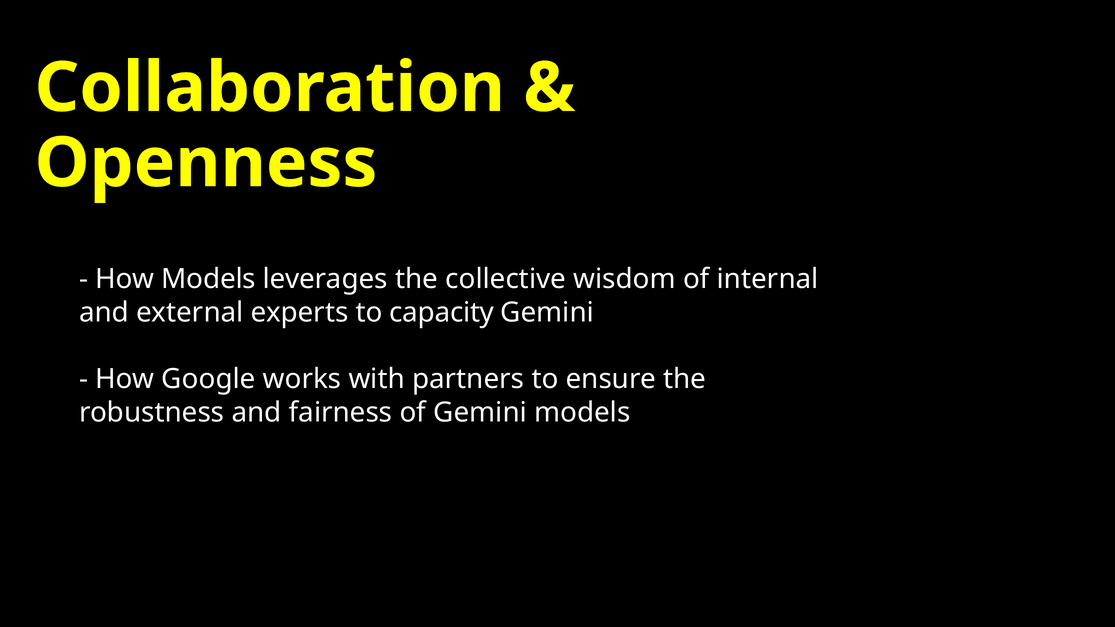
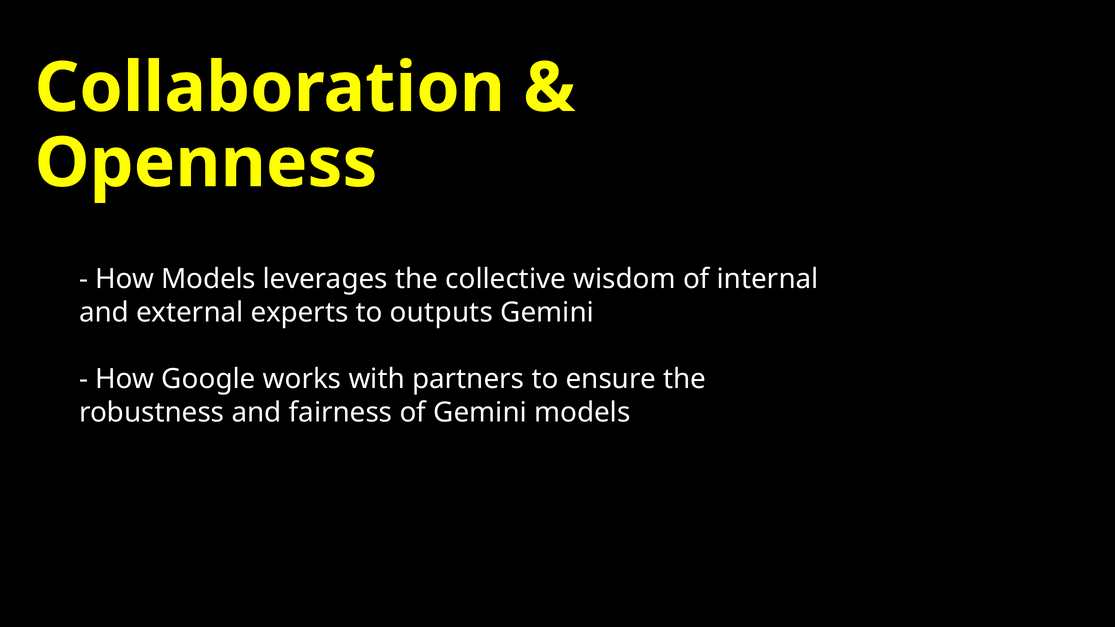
capacity: capacity -> outputs (441, 312)
